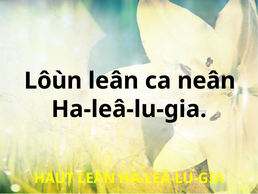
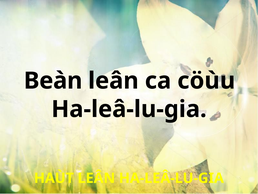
Lôùn: Lôùn -> Beàn (53, 81)
neân: neân -> cöùu (206, 81)
